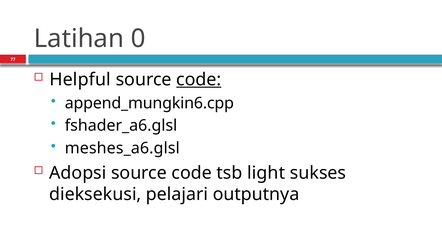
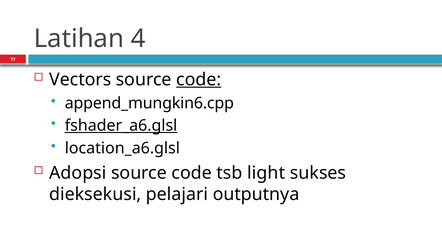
0: 0 -> 4 (138, 38)
Helpful: Helpful -> Vectors (80, 79)
fshader_a6.glsl underline: none -> present (121, 126)
meshes_a6.glsl: meshes_a6.glsl -> location_a6.glsl (122, 148)
